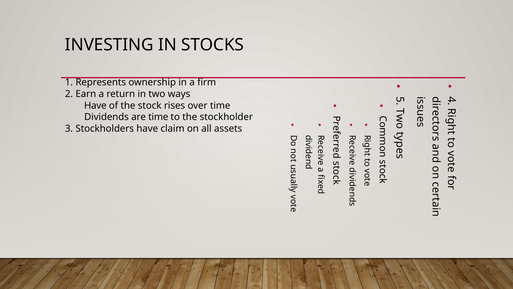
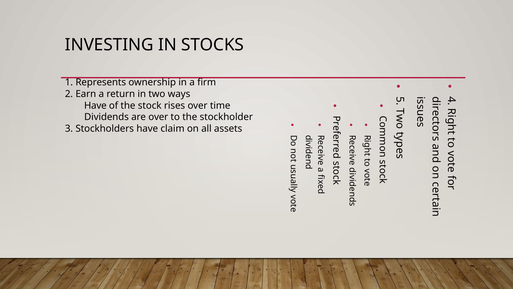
are time: time -> over (158, 117)
